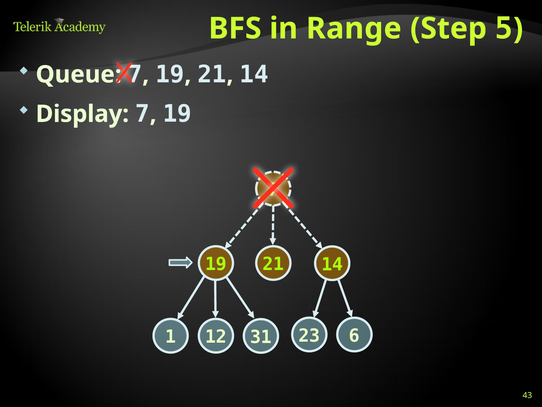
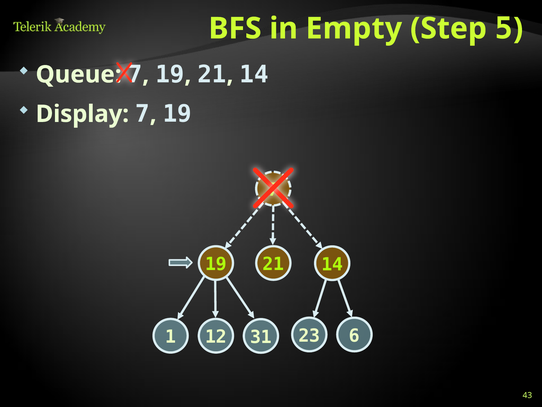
Range: Range -> Empty (354, 28)
